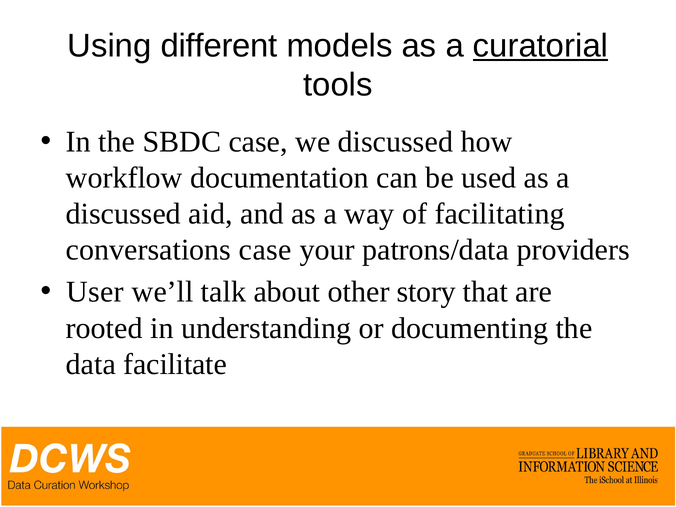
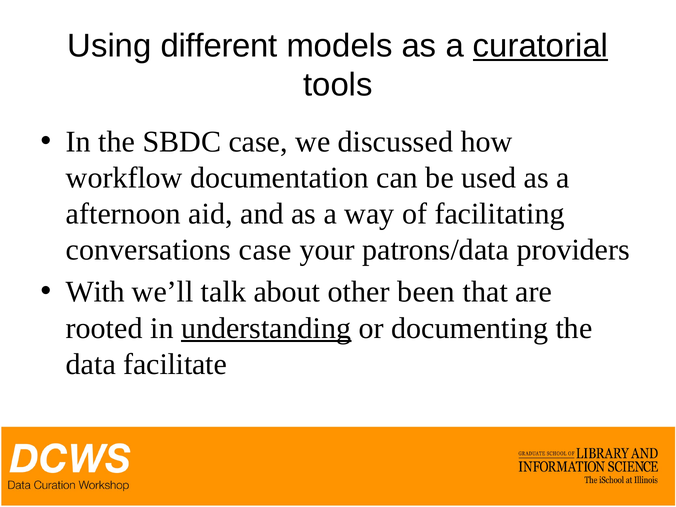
discussed: discussed -> afternoon (123, 214)
User: User -> With (95, 292)
story: story -> been (426, 292)
understanding underline: none -> present (266, 328)
